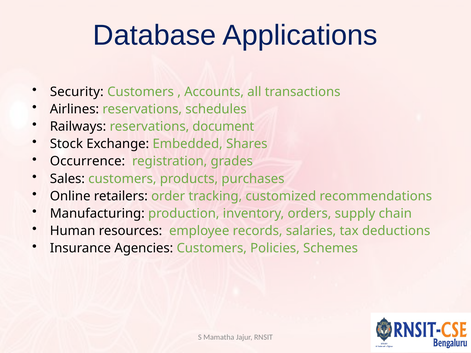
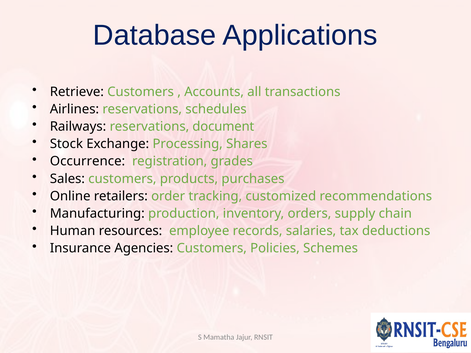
Security: Security -> Retrieve (77, 92)
Embedded: Embedded -> Processing (188, 144)
